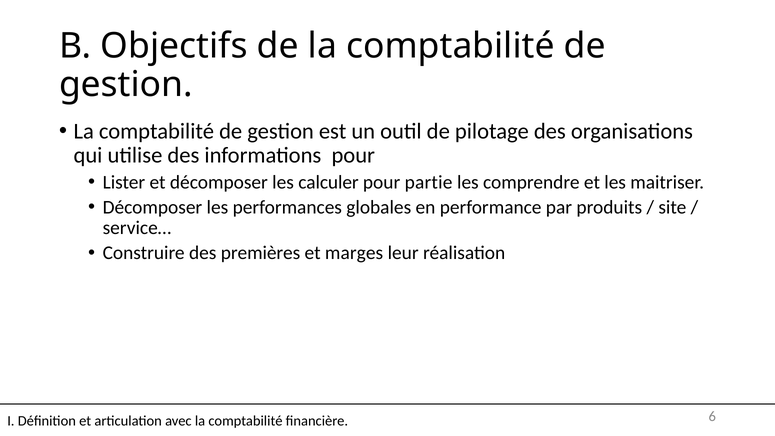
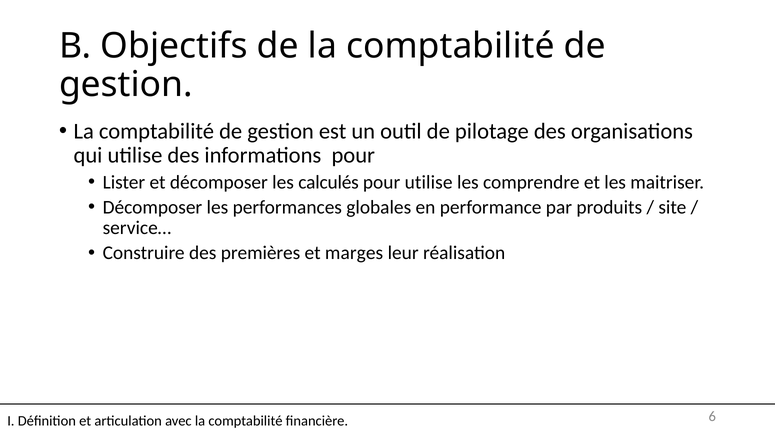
calculer: calculer -> calculés (329, 182)
pour partie: partie -> utilise (429, 182)
